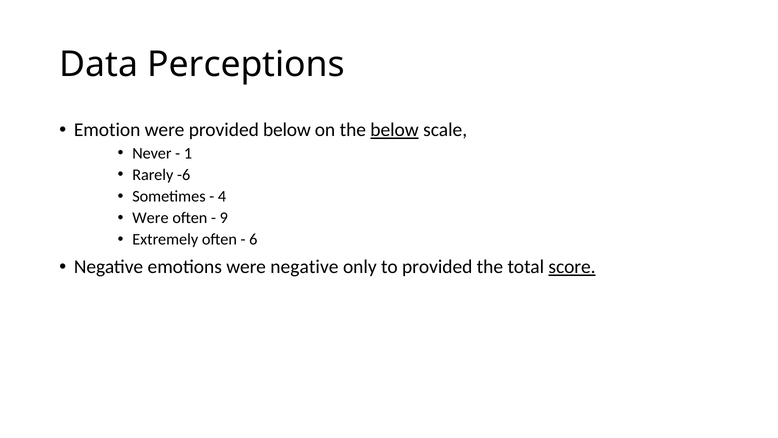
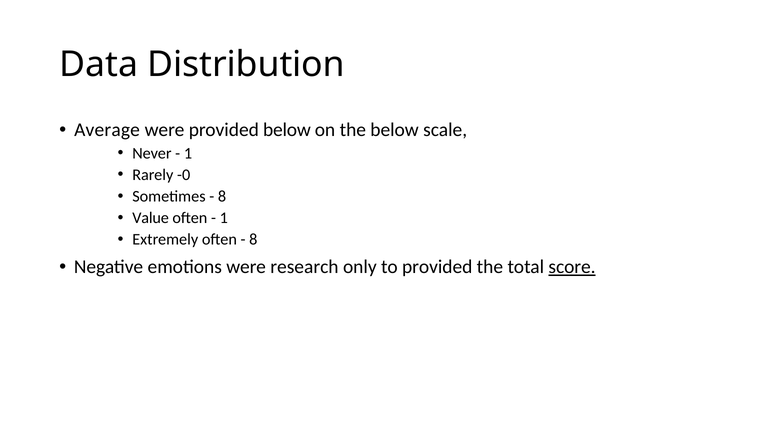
Perceptions: Perceptions -> Distribution (246, 64)
Emotion: Emotion -> Average (107, 130)
below underline: present -> none (395, 130)
-6: -6 -> -0 (184, 175)
4: 4 -> 8 (222, 196)
Were: Were -> Value (151, 218)
9: 9 -> 1 (224, 218)
6: 6 -> 8 (253, 239)
were negative: negative -> research (304, 267)
